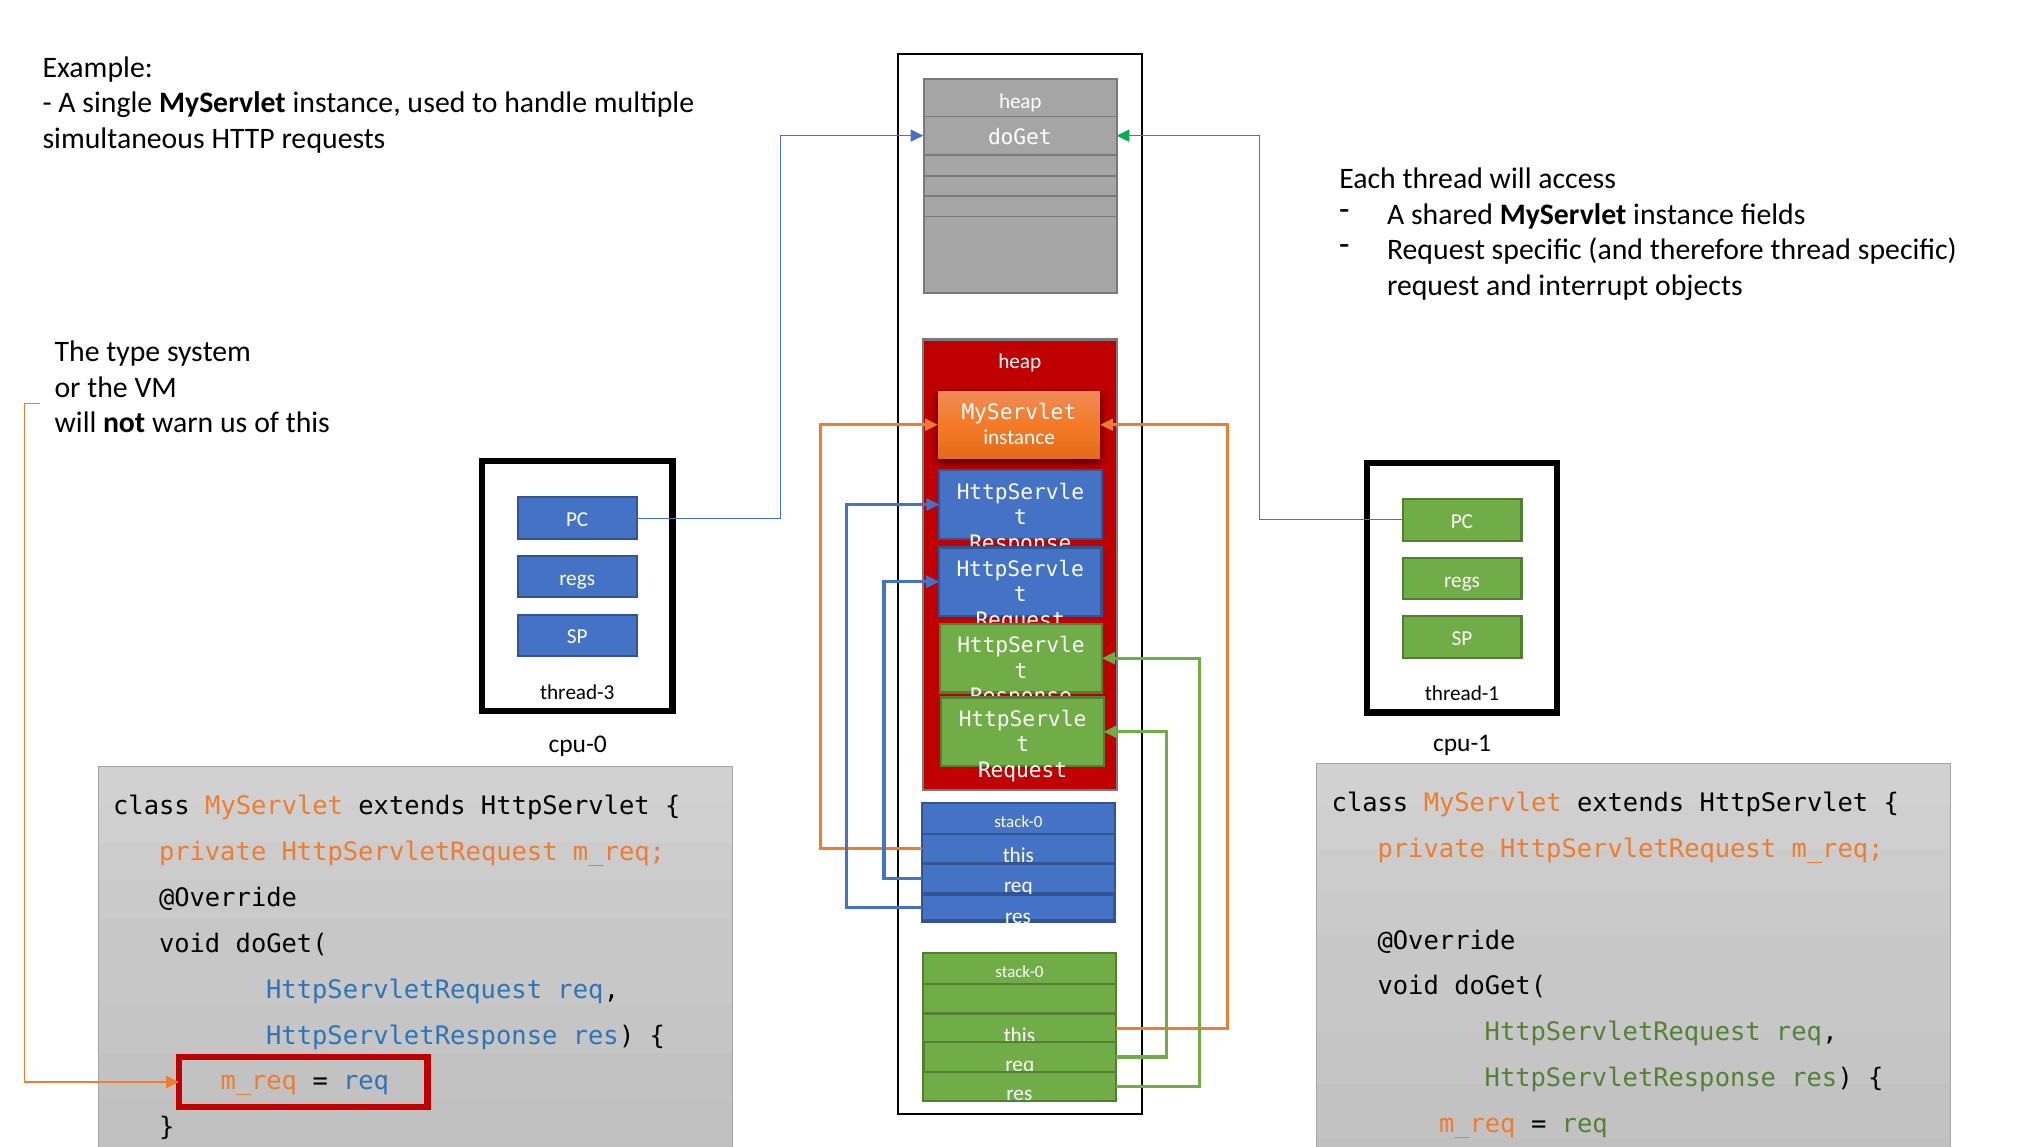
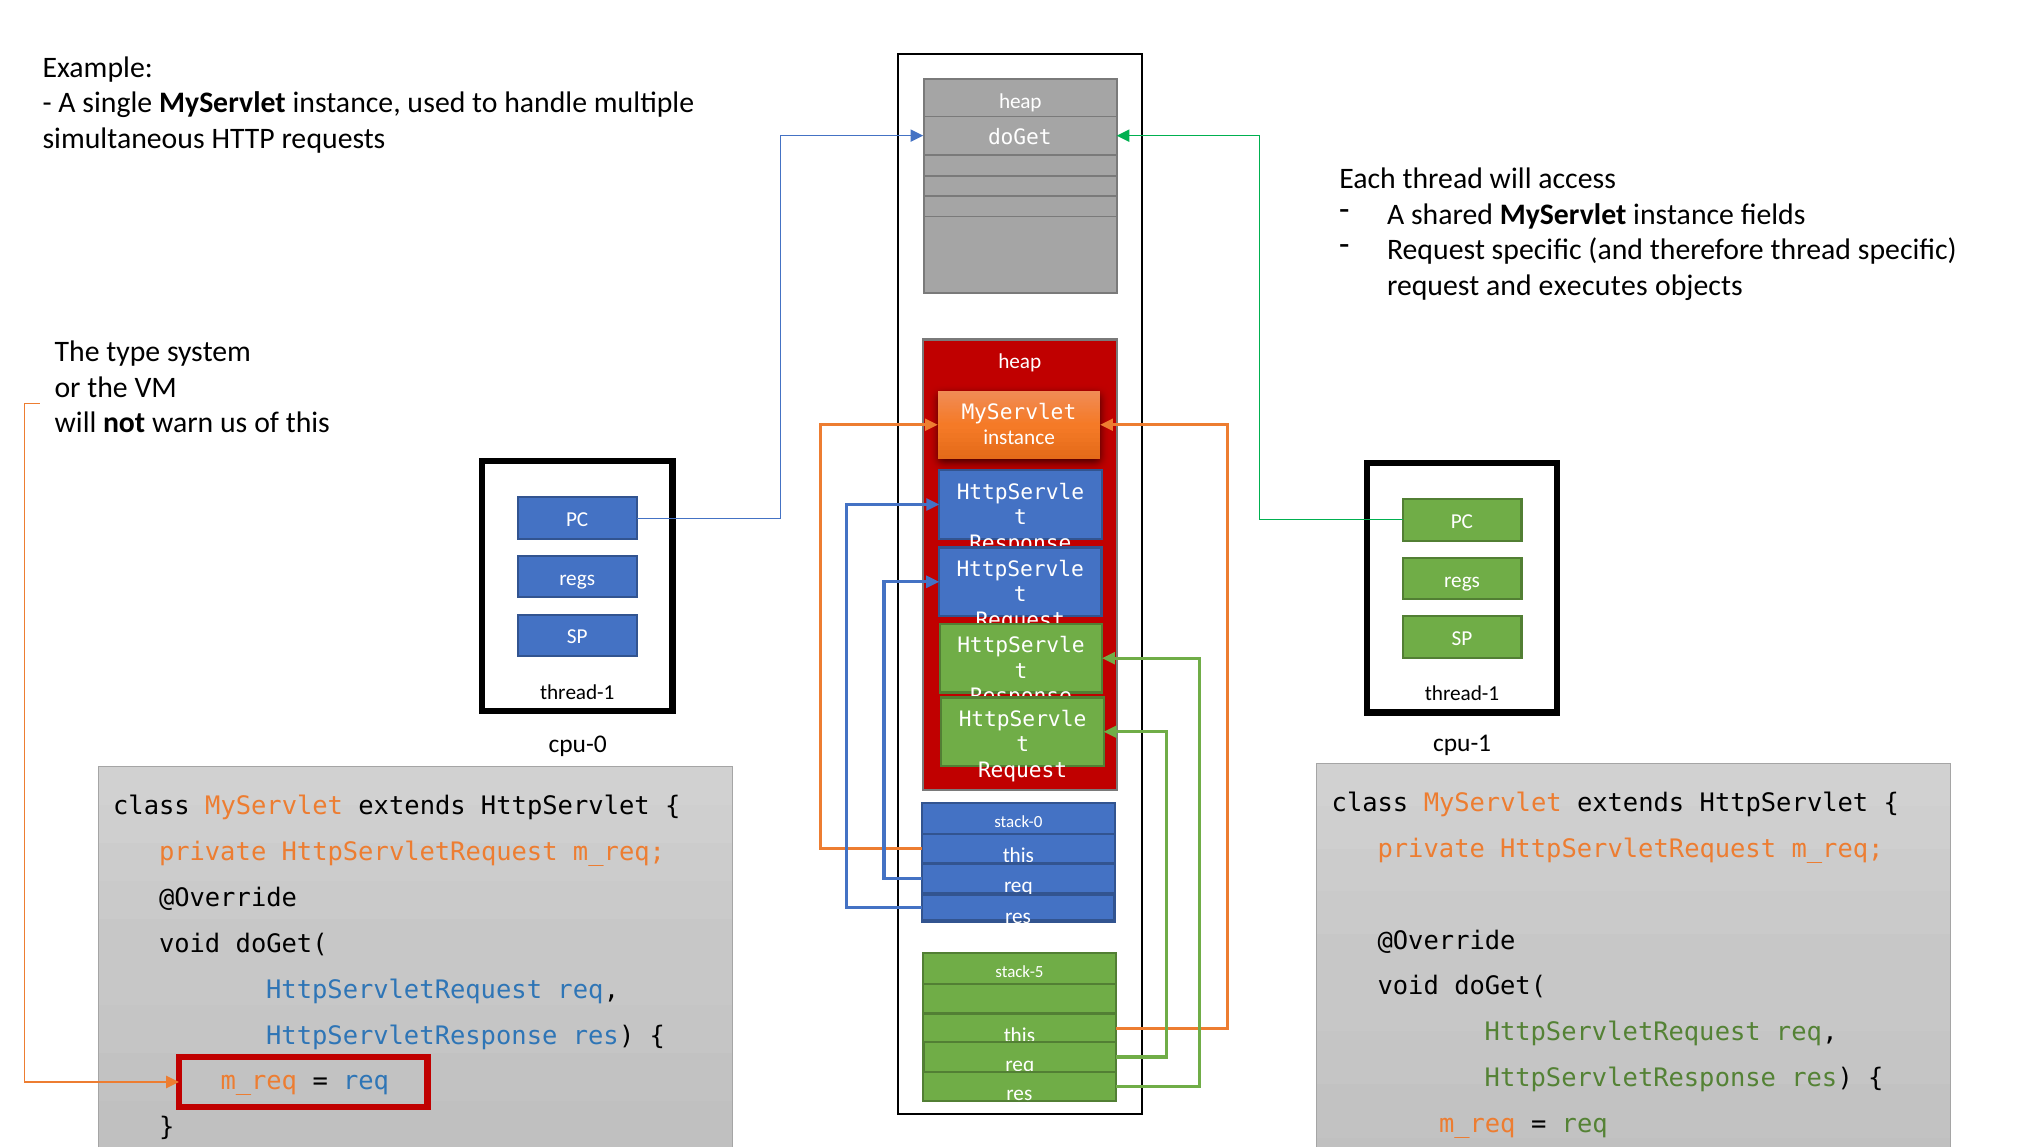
interrupt: interrupt -> executes (1593, 286)
thread-3: thread-3 -> thread-1 (577, 692)
stack-0: stack-0 -> stack-5 (1019, 973)
